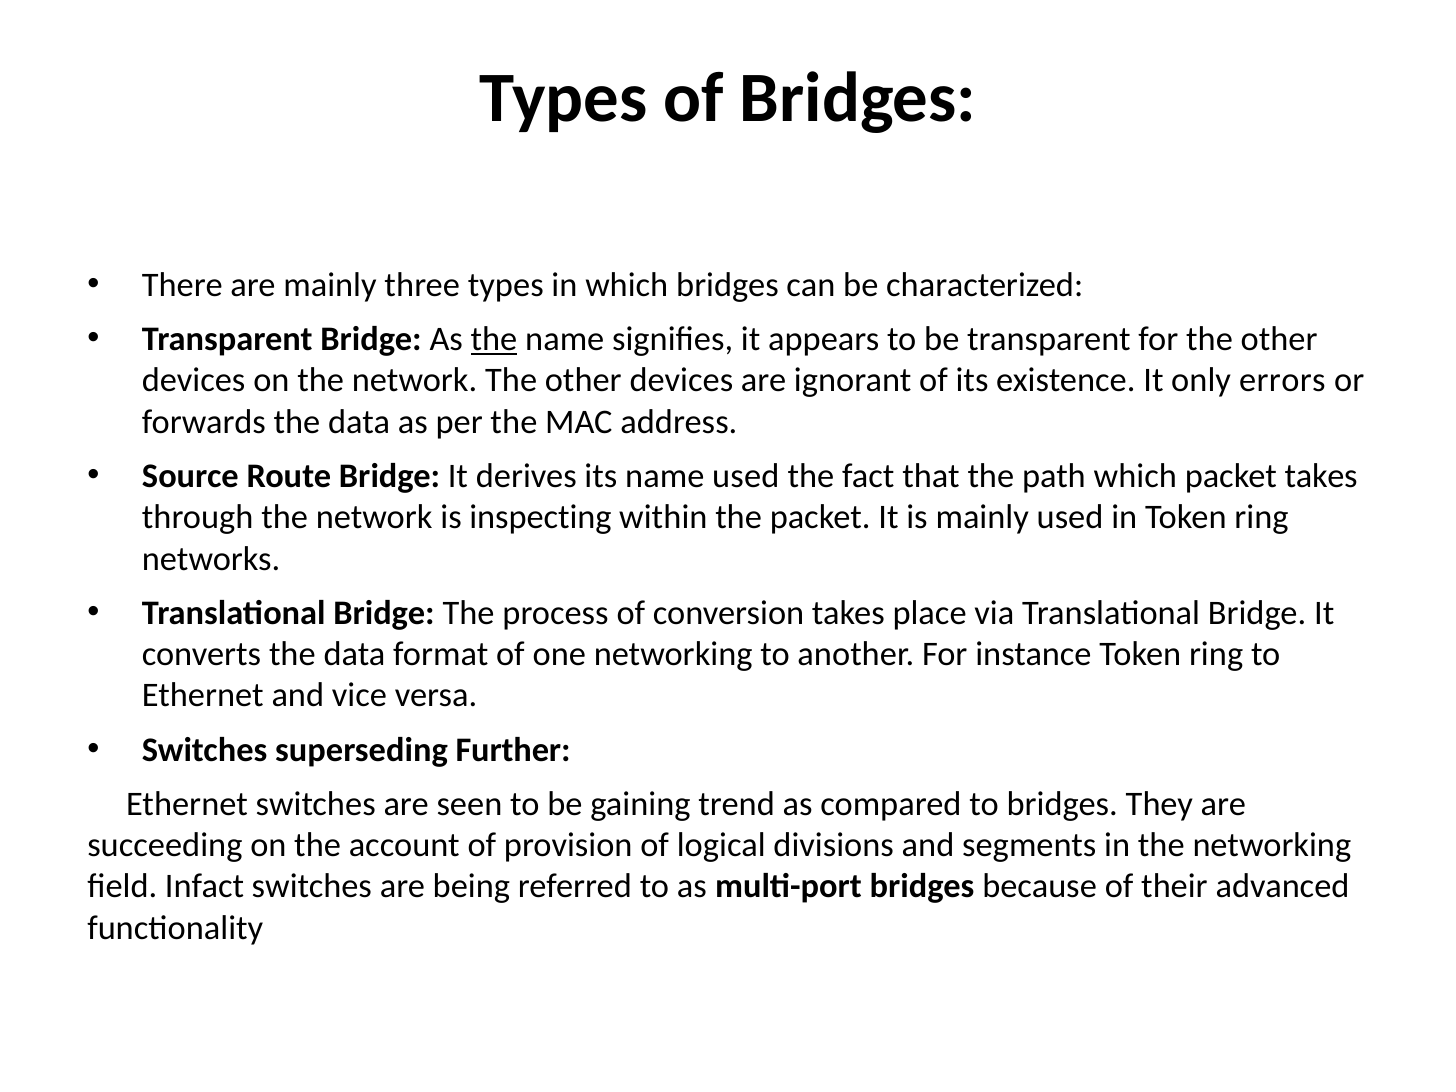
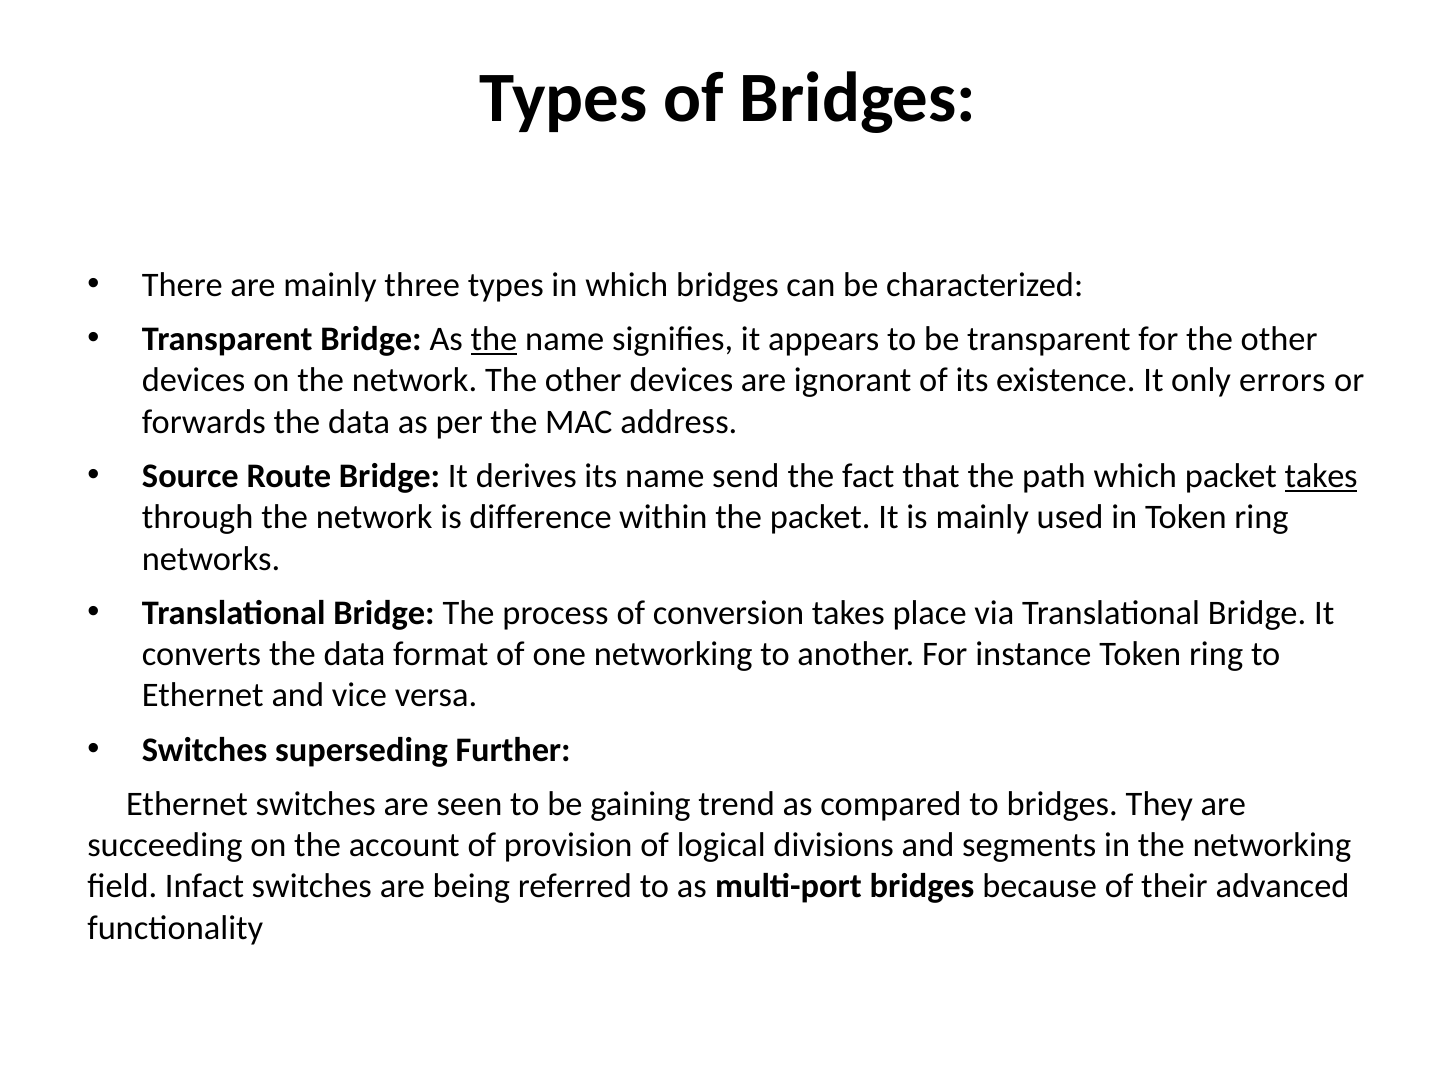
name used: used -> send (746, 476)
takes underline: none -> present (1321, 476)
inspecting: inspecting -> difference (541, 517)
